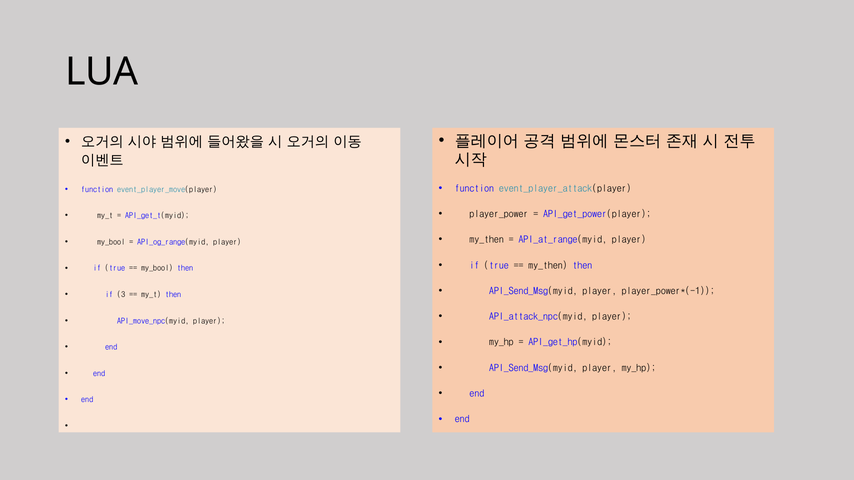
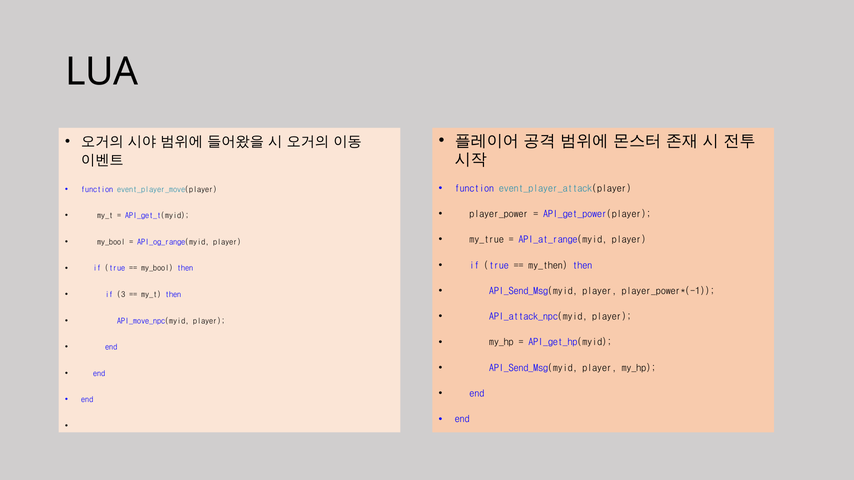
my_then: my_then -> my_true (487, 240)
